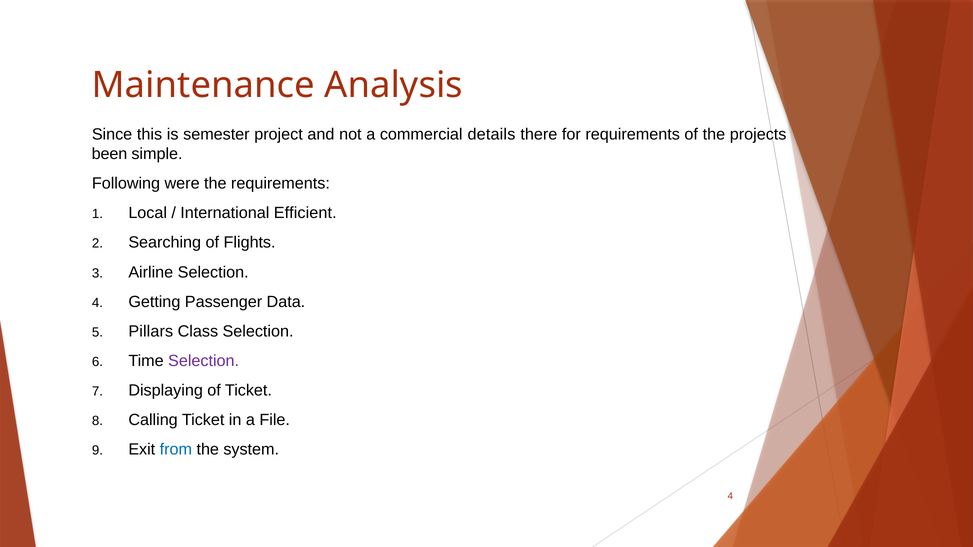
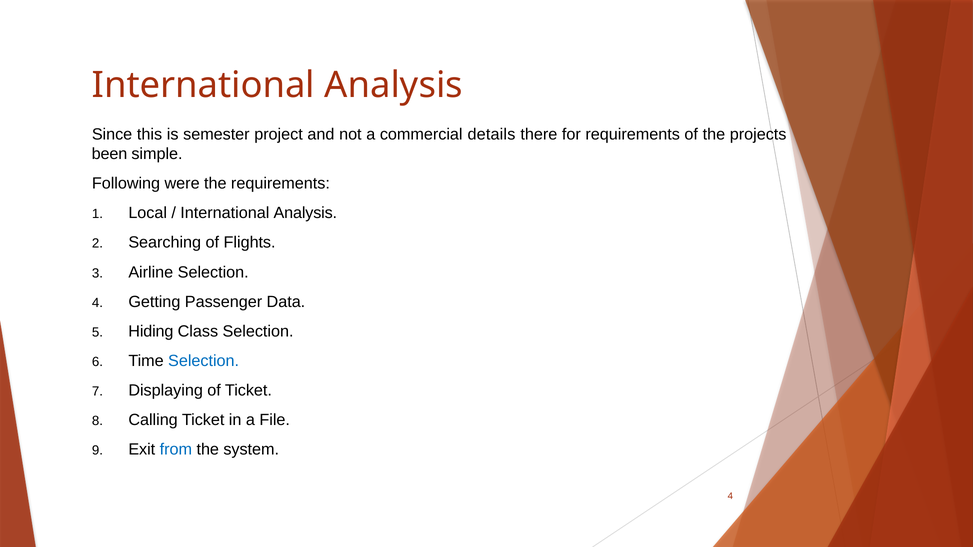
Maintenance: Maintenance -> International (203, 85)
Efficient: Efficient -> Analysis (305, 213)
Pillars: Pillars -> Hiding (151, 332)
Selection colour: purple -> blue (204, 361)
